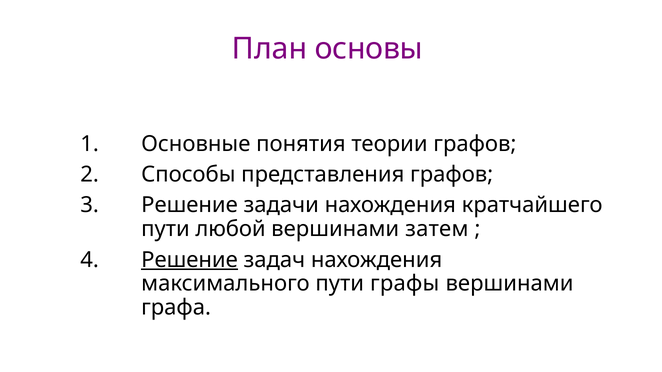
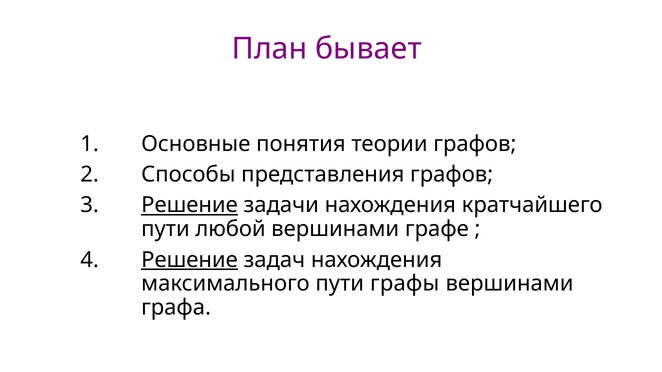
основы: основы -> бывает (369, 49)
Решение underline: none -> present (190, 205)
затем: затем -> графе (437, 229)
